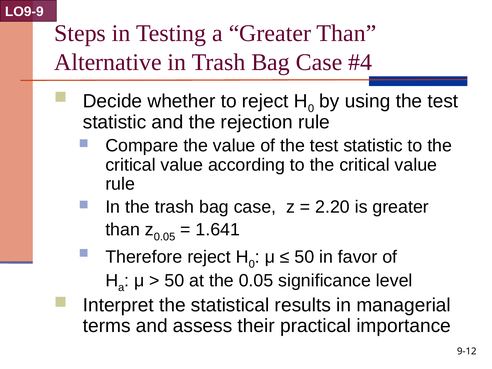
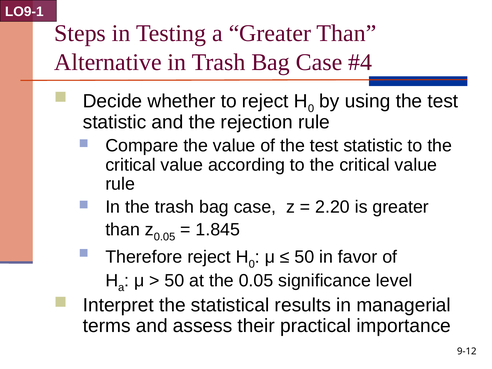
LO9-9: LO9-9 -> LO9-1 (24, 12)
1.641: 1.641 -> 1.845 (218, 230)
